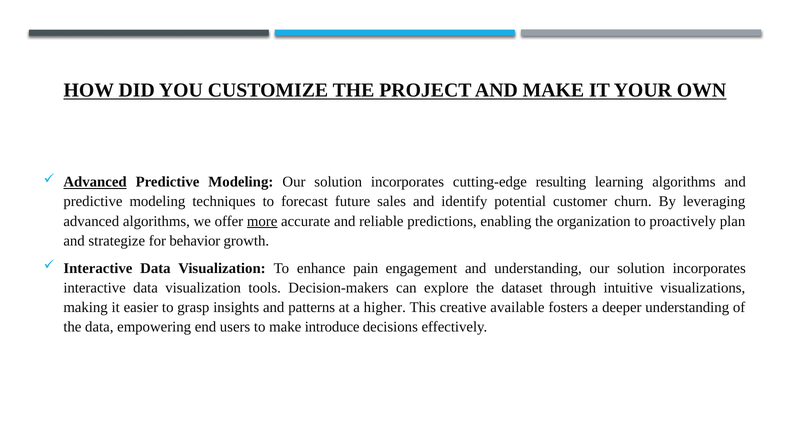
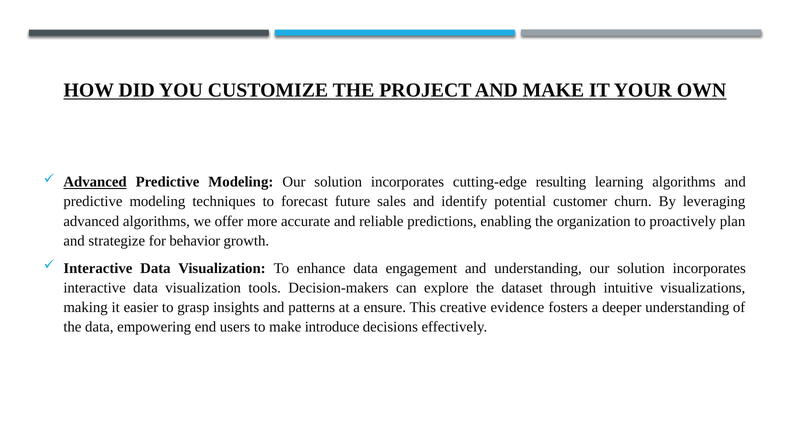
more underline: present -> none (262, 221)
enhance pain: pain -> data (366, 268)
higher: higher -> ensure (385, 307)
available: available -> evidence (517, 307)
